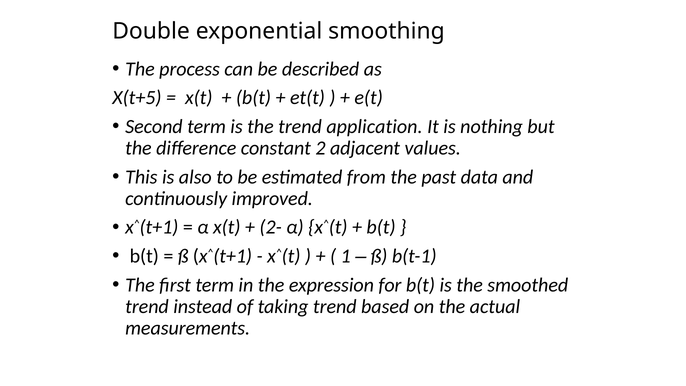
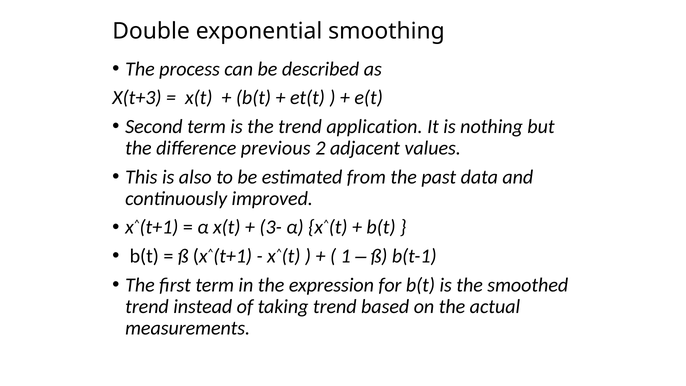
X(t+5: X(t+5 -> X(t+3 (137, 98)
constant: constant -> previous (276, 148)
2-: 2- -> 3- (271, 227)
